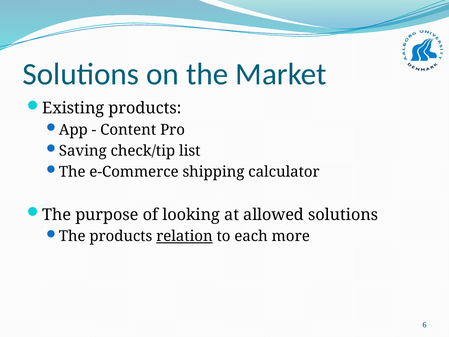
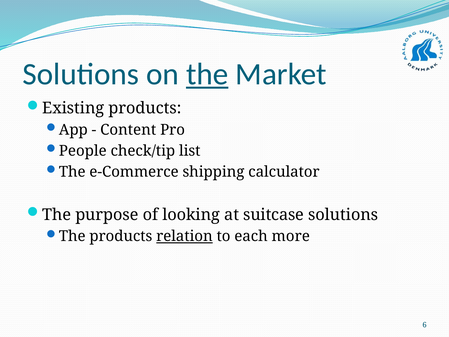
the underline: none -> present (207, 74)
Saving: Saving -> People (83, 151)
allowed: allowed -> suitcase (274, 215)
